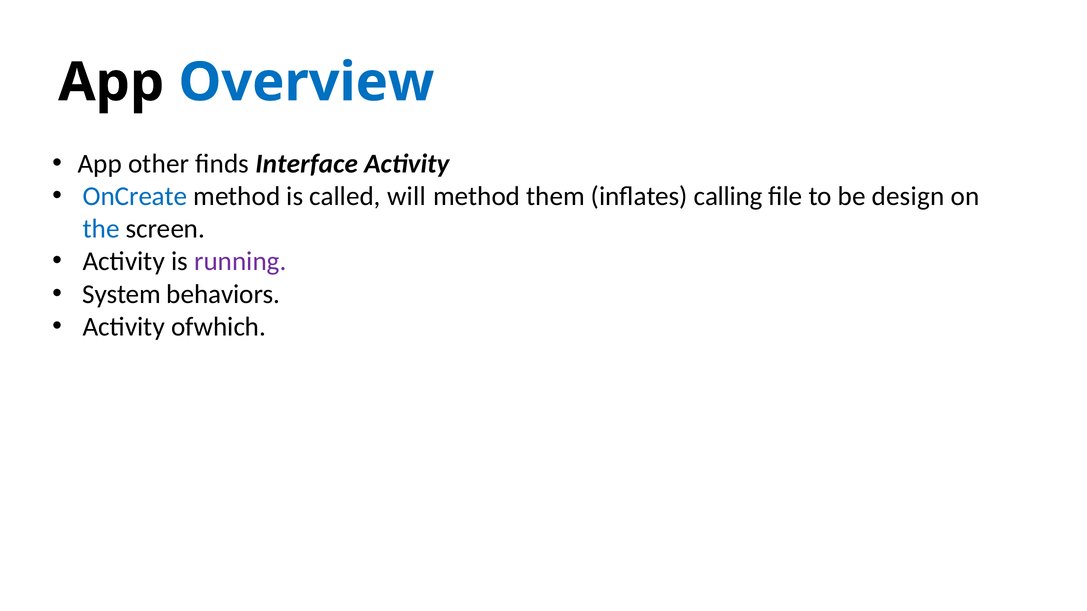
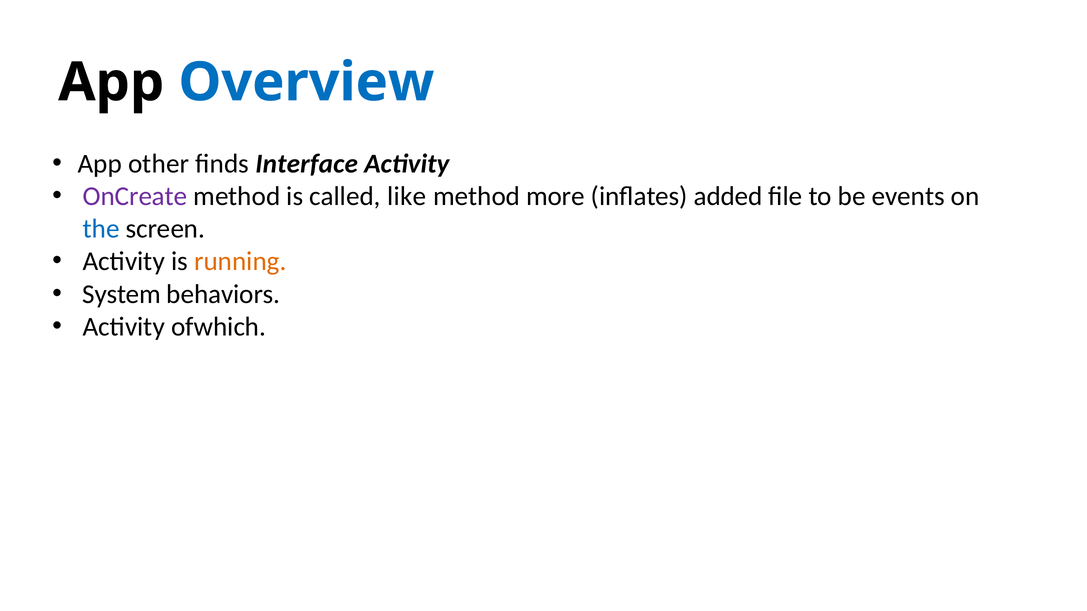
OnCreate colour: blue -> purple (135, 196)
will: will -> like (407, 196)
them: them -> more (556, 196)
calling: calling -> added (728, 196)
design: design -> events (908, 196)
running colour: purple -> orange (240, 262)
